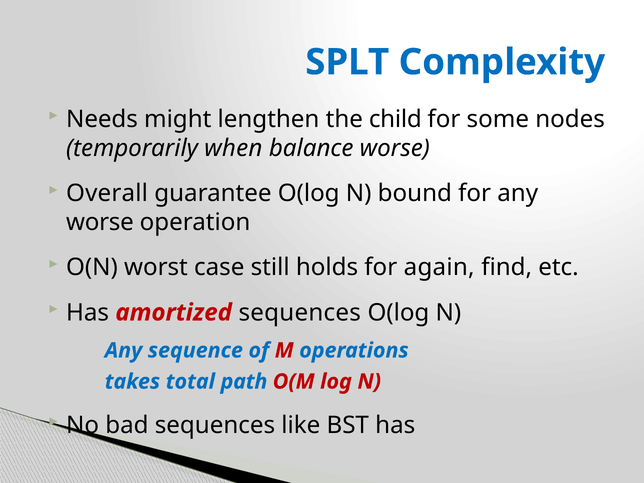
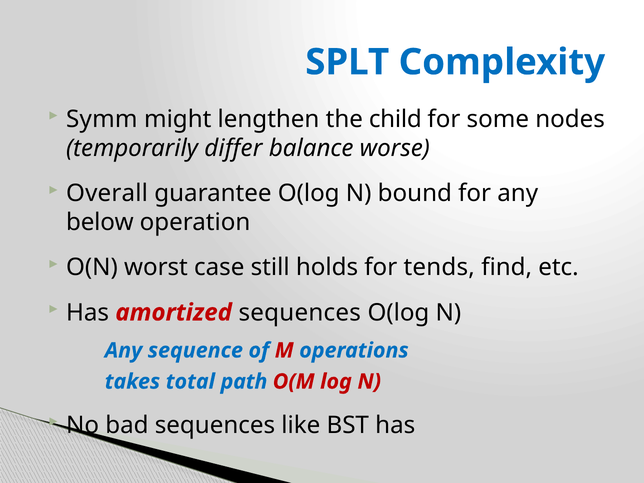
Needs: Needs -> Symm (102, 119)
when: when -> differ (233, 148)
worse: worse -> below (100, 222)
again: again -> tends (439, 267)
